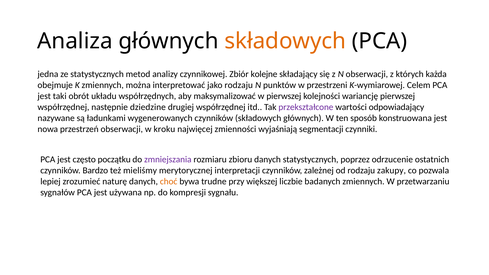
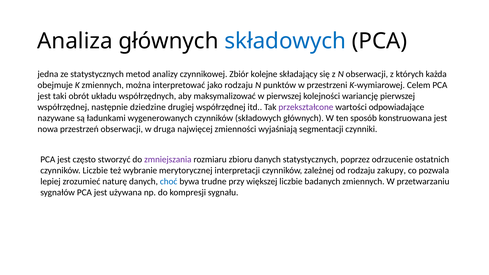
składowych colour: orange -> blue (285, 41)
odpowiadający: odpowiadający -> odpowiadające (397, 107)
kroku: kroku -> druga (164, 129)
początku: początku -> stworzyć (114, 160)
czynników Bardzo: Bardzo -> Liczbie (95, 171)
mieliśmy: mieliśmy -> wybranie (140, 171)
choć colour: orange -> blue (169, 182)
